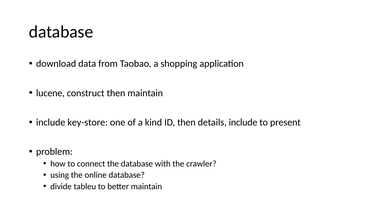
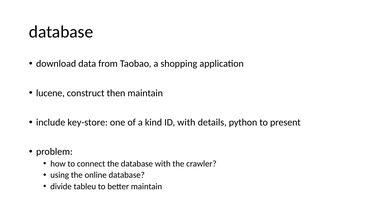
ID then: then -> with (186, 122)
details include: include -> python (243, 122)
